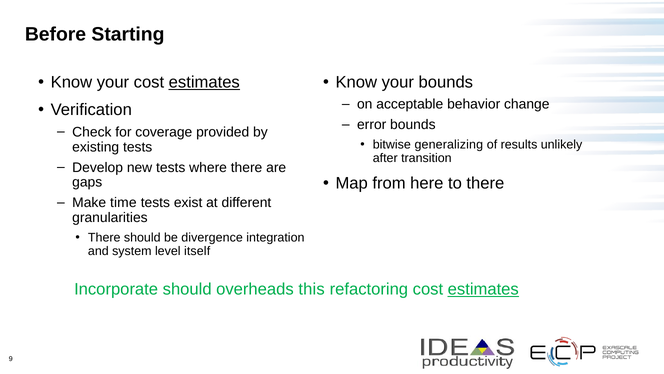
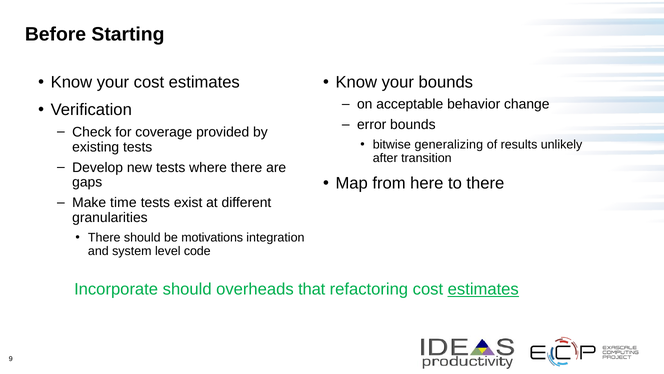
estimates underline: present -> none (204, 82)
divergence: divergence -> motivations (212, 237)
itself: itself -> code (197, 251)
this: this -> that (312, 289)
